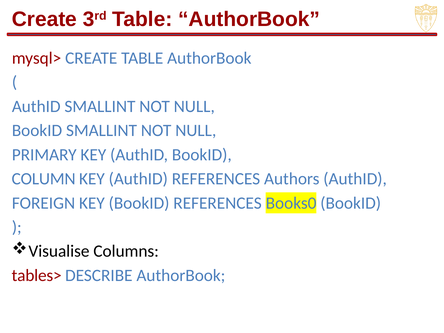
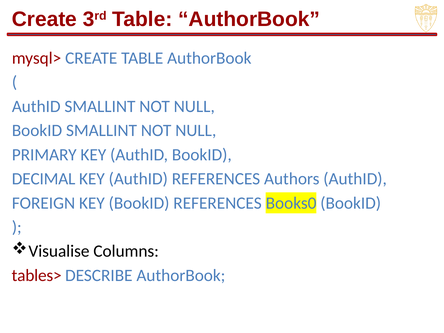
COLUMN: COLUMN -> DECIMAL (44, 179)
